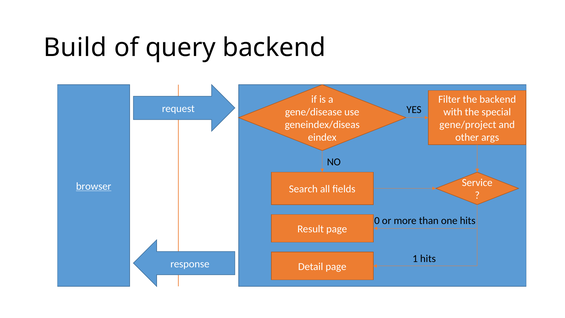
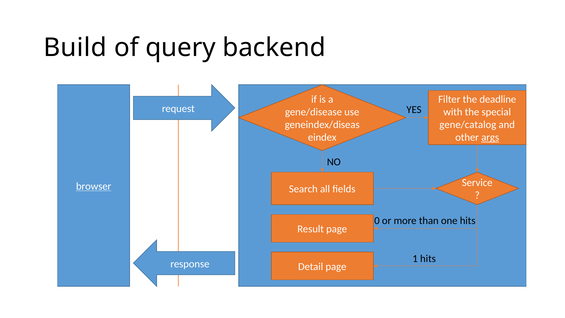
the backend: backend -> deadline (498, 99)
gene/project: gene/project -> gene/catalog (468, 125)
args underline: none -> present (490, 137)
